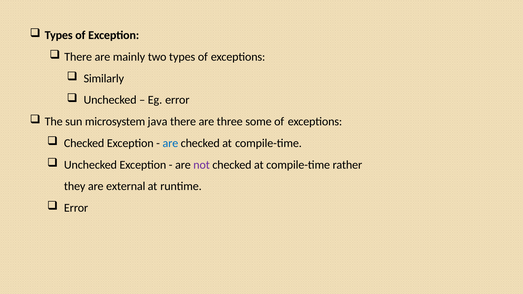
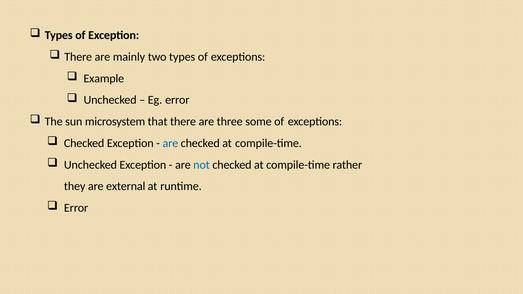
Similarly: Similarly -> Example (104, 79)
java: java -> that (158, 122)
not colour: purple -> blue (202, 165)
